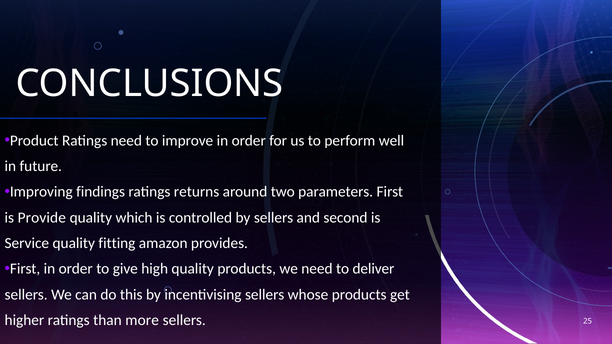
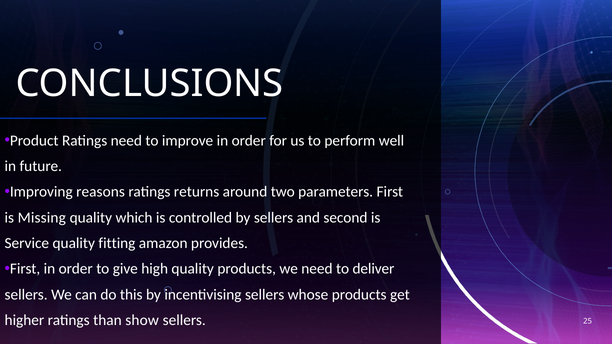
findings: findings -> reasons (101, 192)
Provide: Provide -> Missing (42, 218)
more: more -> show (142, 320)
